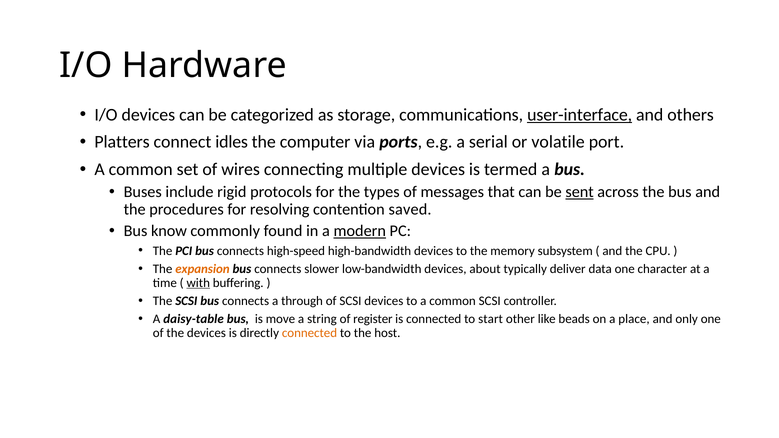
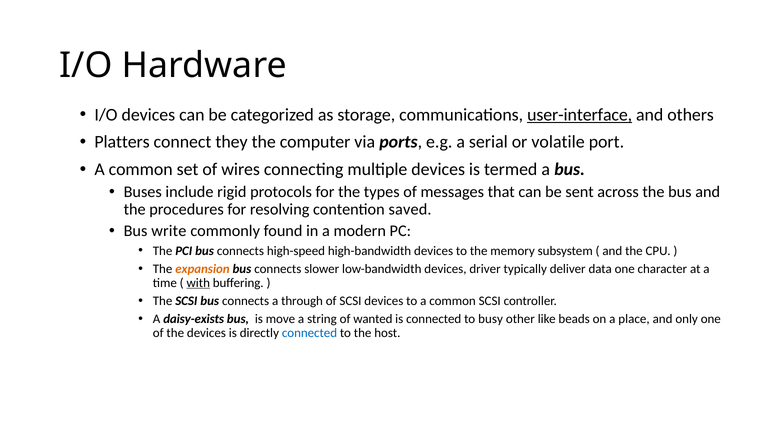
idles: idles -> they (232, 142)
sent underline: present -> none (580, 192)
know: know -> write (169, 231)
modern underline: present -> none (360, 231)
about: about -> driver (485, 269)
daisy-table: daisy-table -> daisy-exists (194, 319)
register: register -> wanted (373, 319)
start: start -> busy (491, 319)
connected colour: orange -> blue (309, 333)
